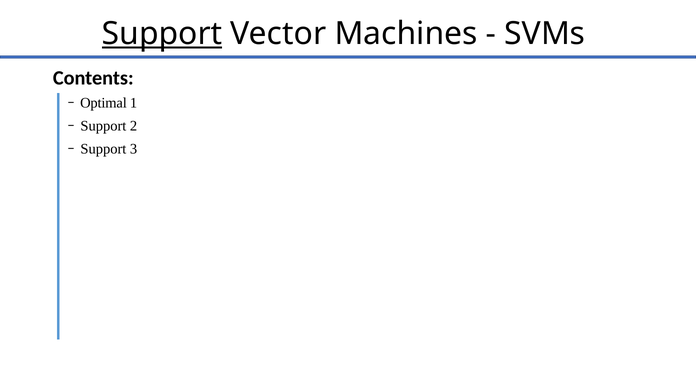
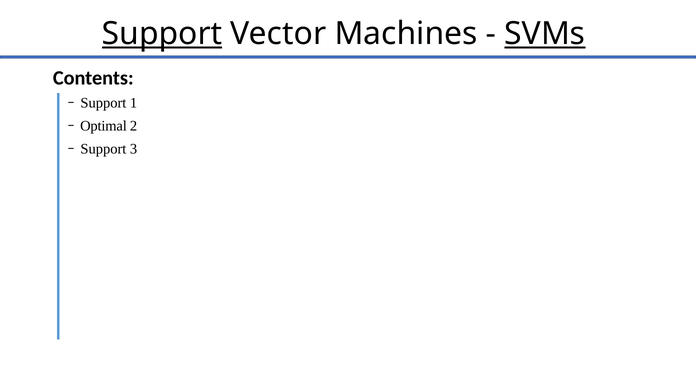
SVMs underline: none -> present (545, 34)
Optimal: Optimal -> Support (103, 103)
Support: Support -> Optimal (103, 126)
